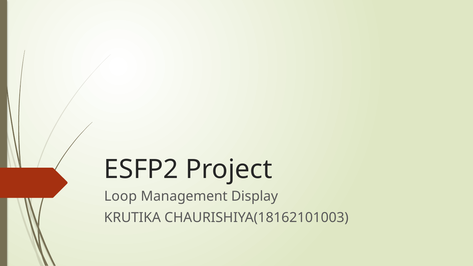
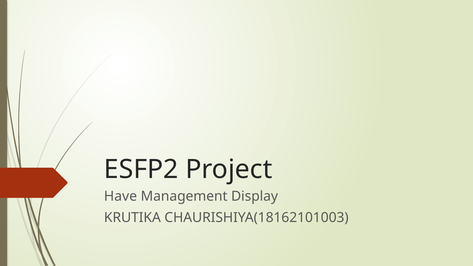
Loop: Loop -> Have (121, 196)
